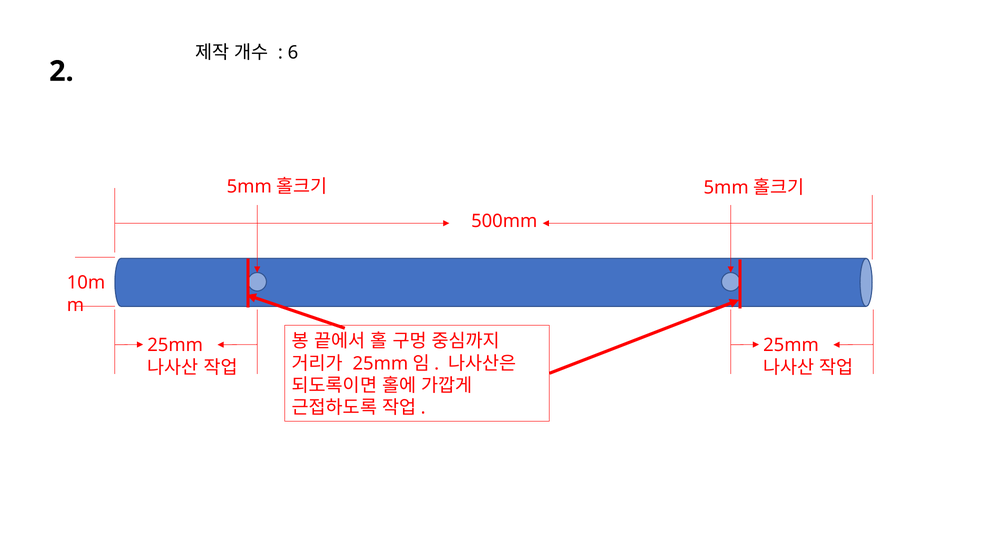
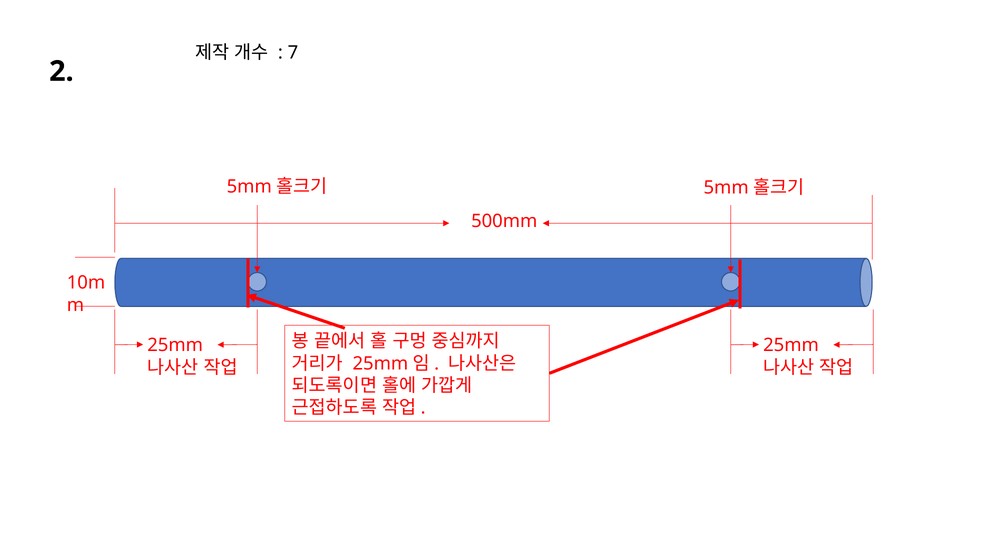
6: 6 -> 7 (293, 53)
